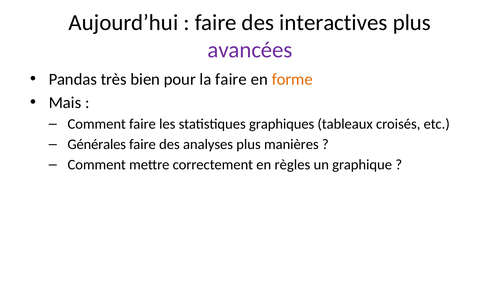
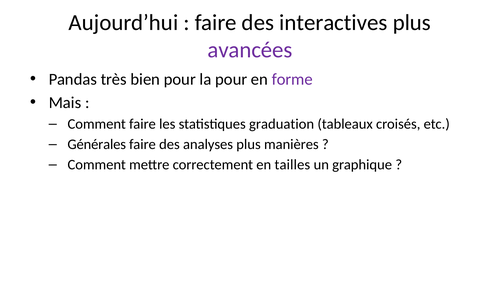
la faire: faire -> pour (231, 79)
forme colour: orange -> purple (292, 79)
graphiques: graphiques -> graduation (282, 124)
règles: règles -> tailles (292, 165)
